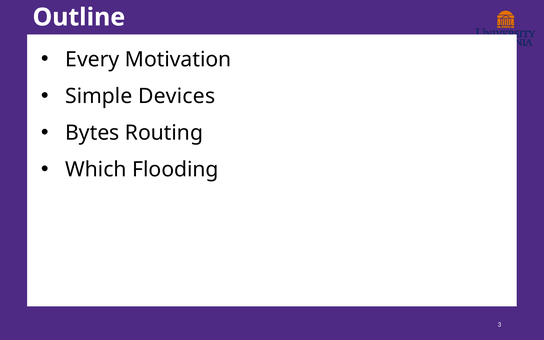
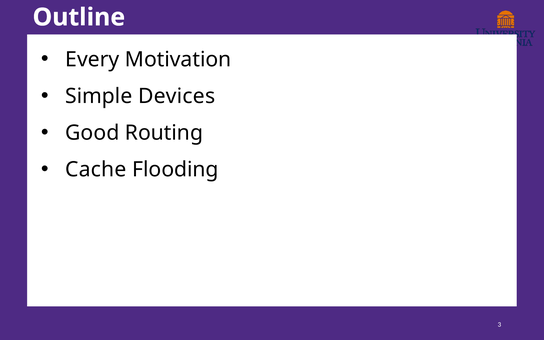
Bytes: Bytes -> Good (92, 133)
Which: Which -> Cache (96, 170)
